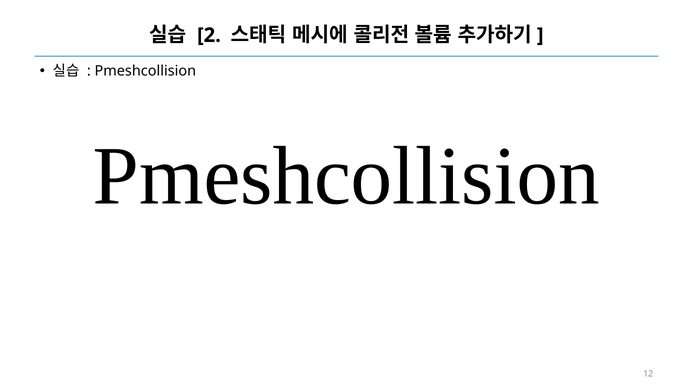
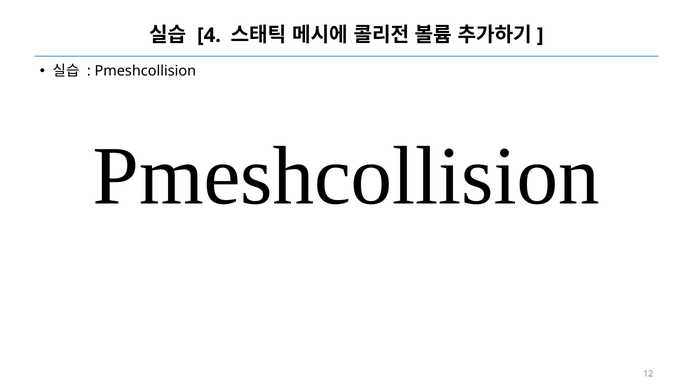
2: 2 -> 4 (209, 35)
